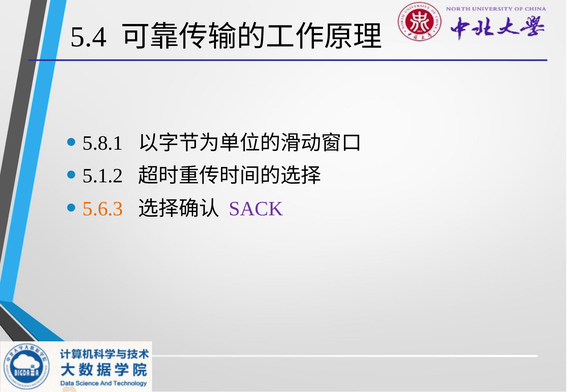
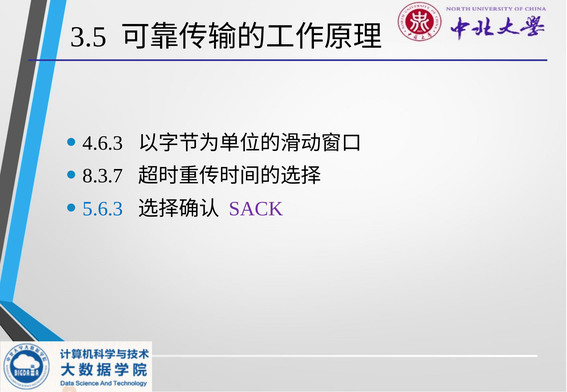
5.4: 5.4 -> 3.5 (88, 37)
5.8.1: 5.8.1 -> 4.6.3 (103, 143)
5.1.2: 5.1.2 -> 8.3.7 (103, 176)
5.6.3 colour: orange -> blue (103, 209)
